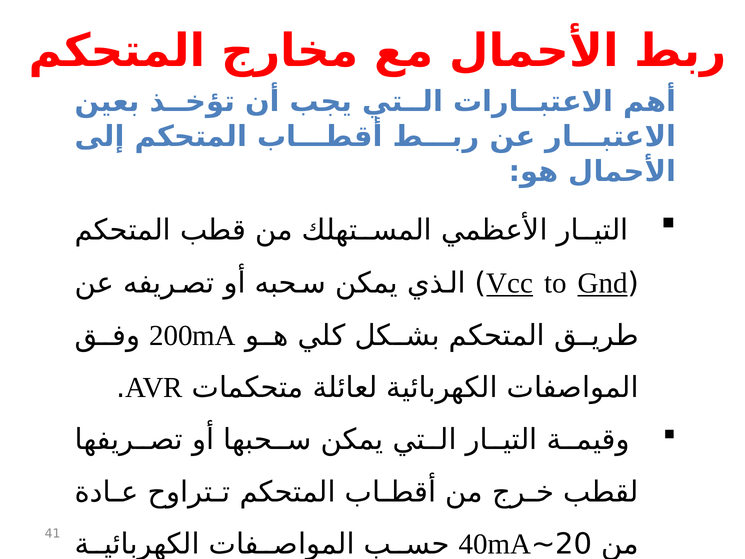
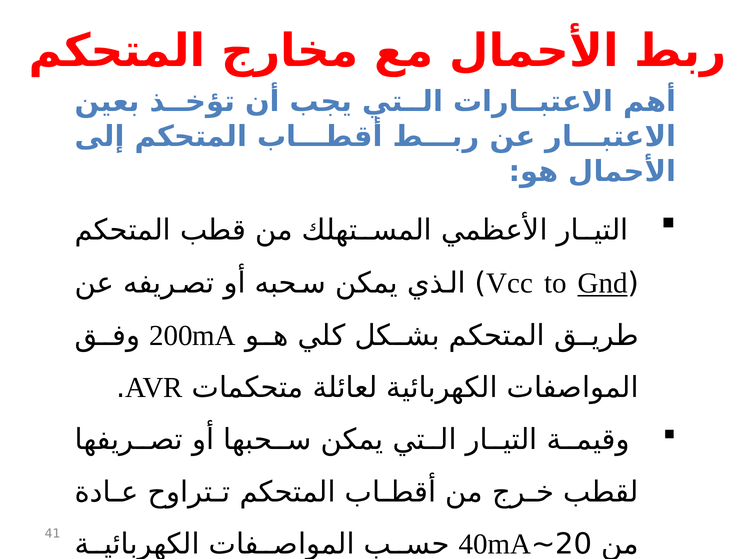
Vcc underline: present -> none (510, 283)
